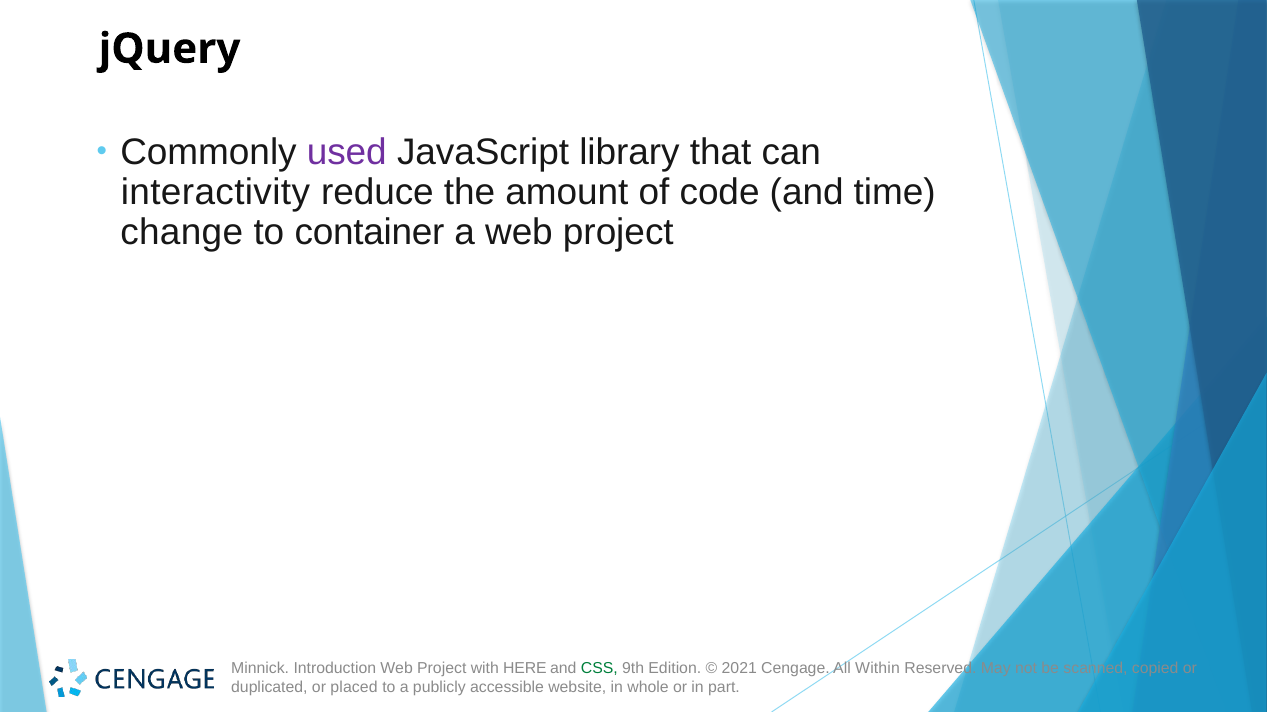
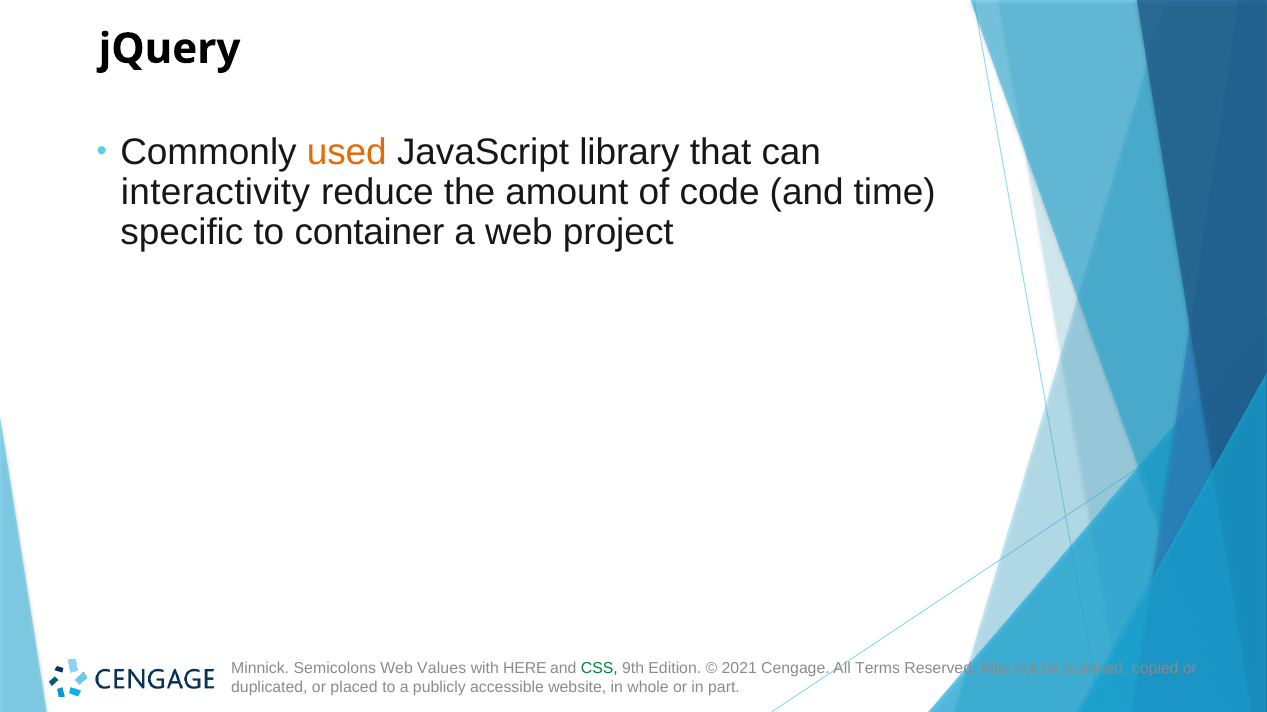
used colour: purple -> orange (347, 152)
change: change -> specific (182, 232)
Introduction: Introduction -> Semicolons (335, 669)
Project: Project -> Values (442, 669)
Within: Within -> Terms (878, 669)
